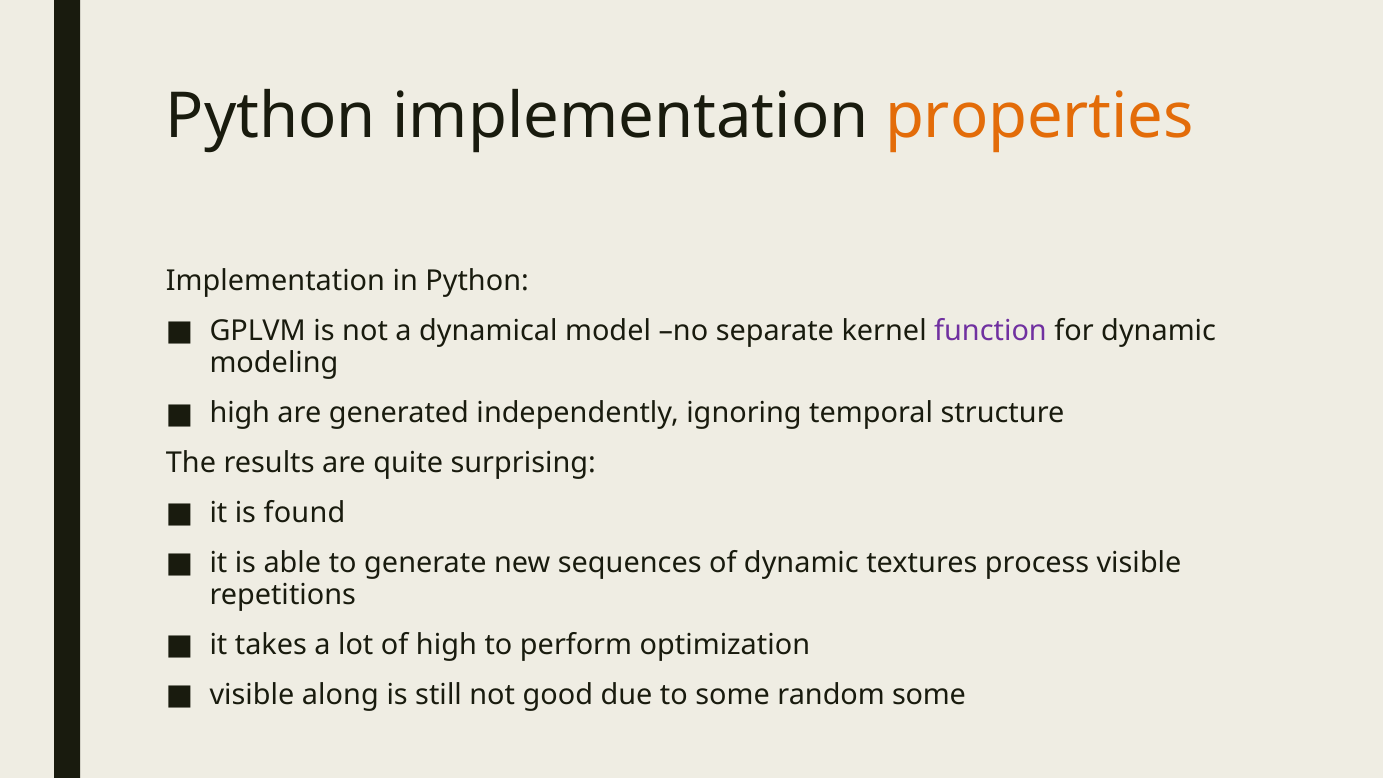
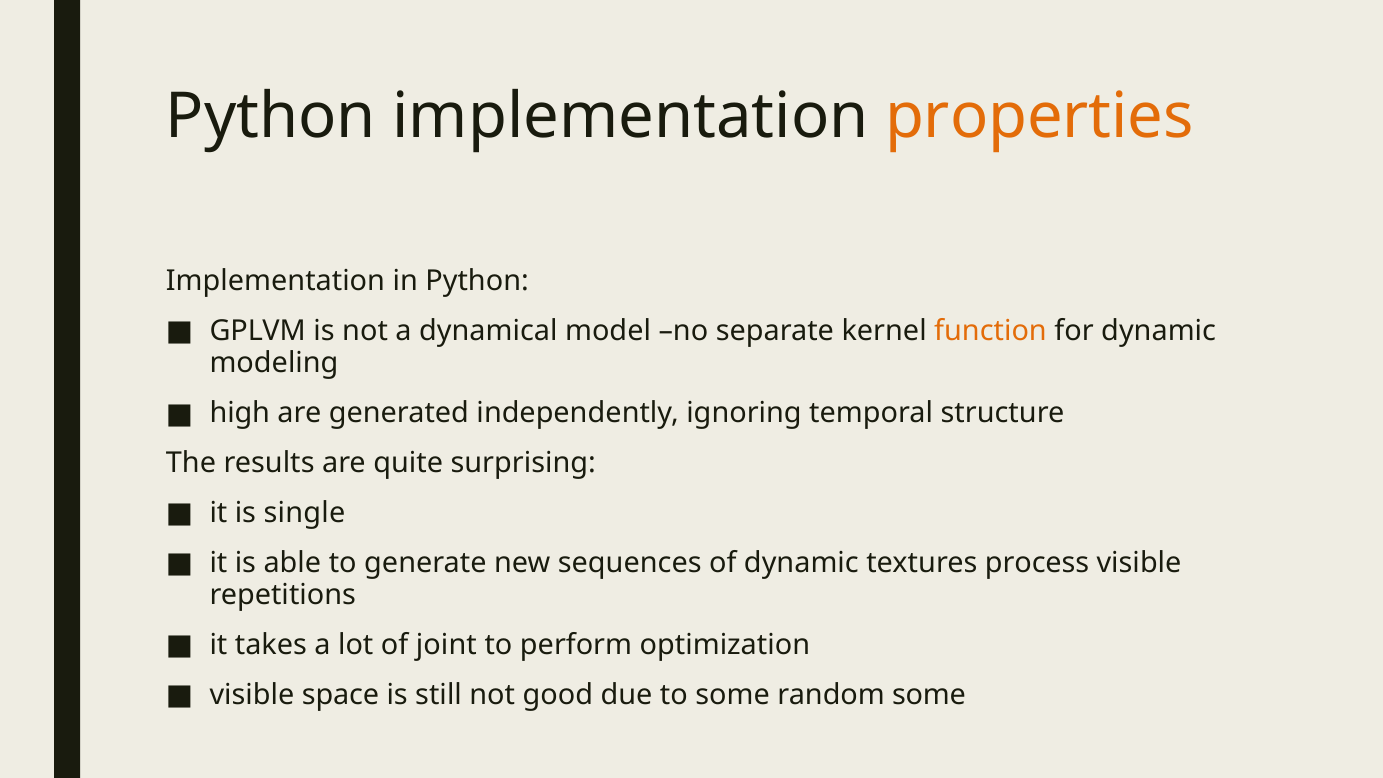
function colour: purple -> orange (991, 331)
found: found -> single (304, 513)
of high: high -> joint (446, 645)
along: along -> space (341, 695)
